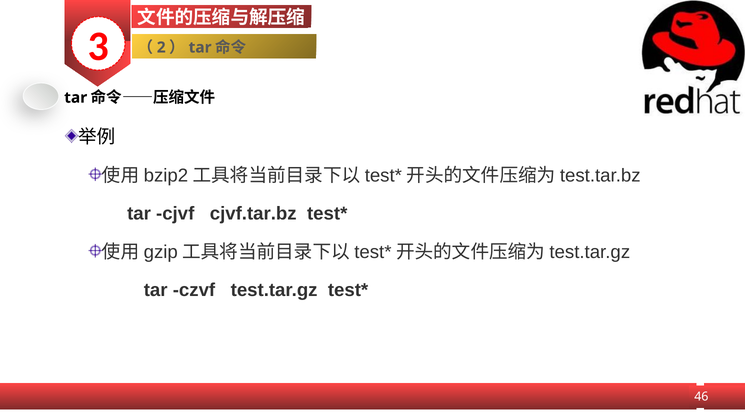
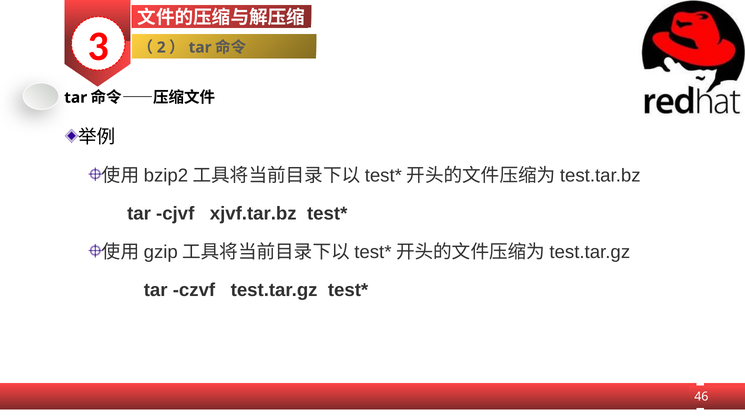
cjvf.tar.bz: cjvf.tar.bz -> xjvf.tar.bz (253, 214)
